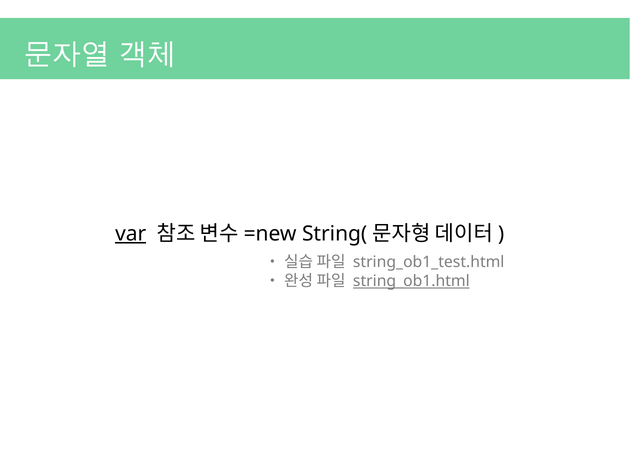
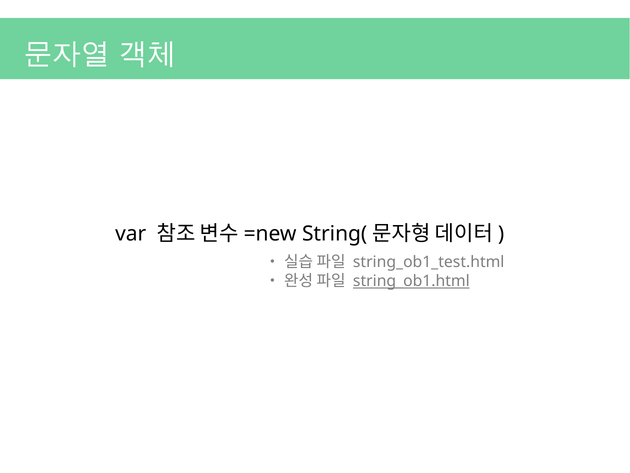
var underline: present -> none (131, 234)
